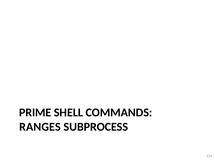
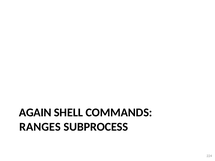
PRIME: PRIME -> AGAIN (35, 113)
